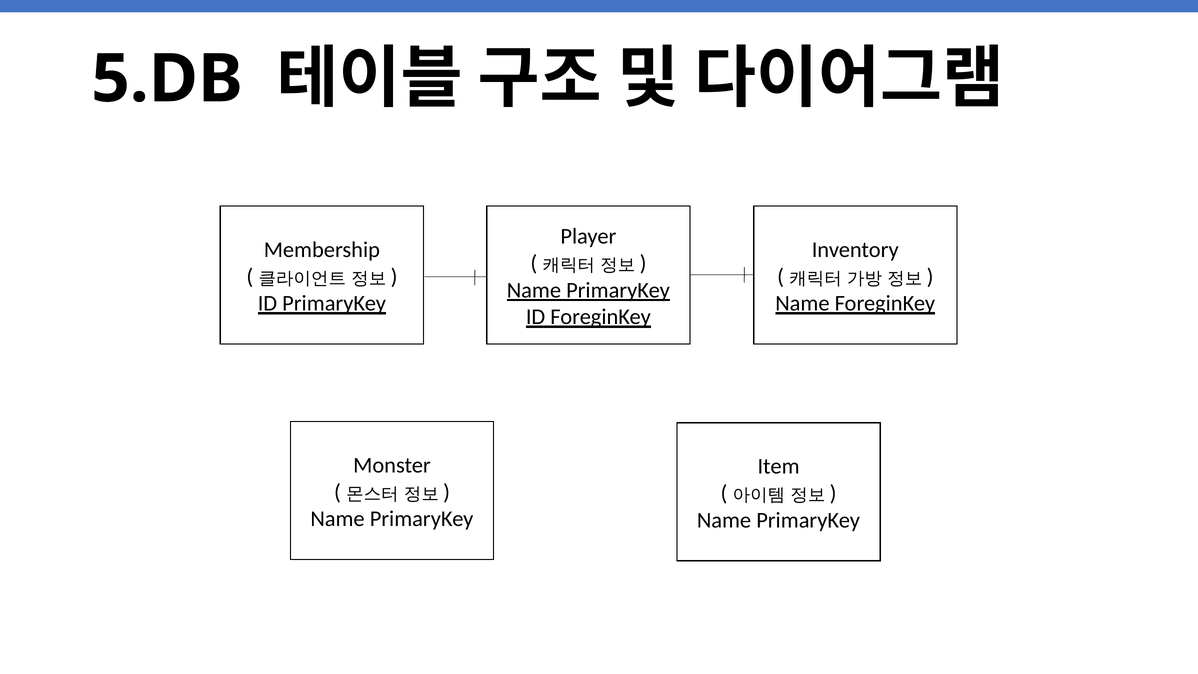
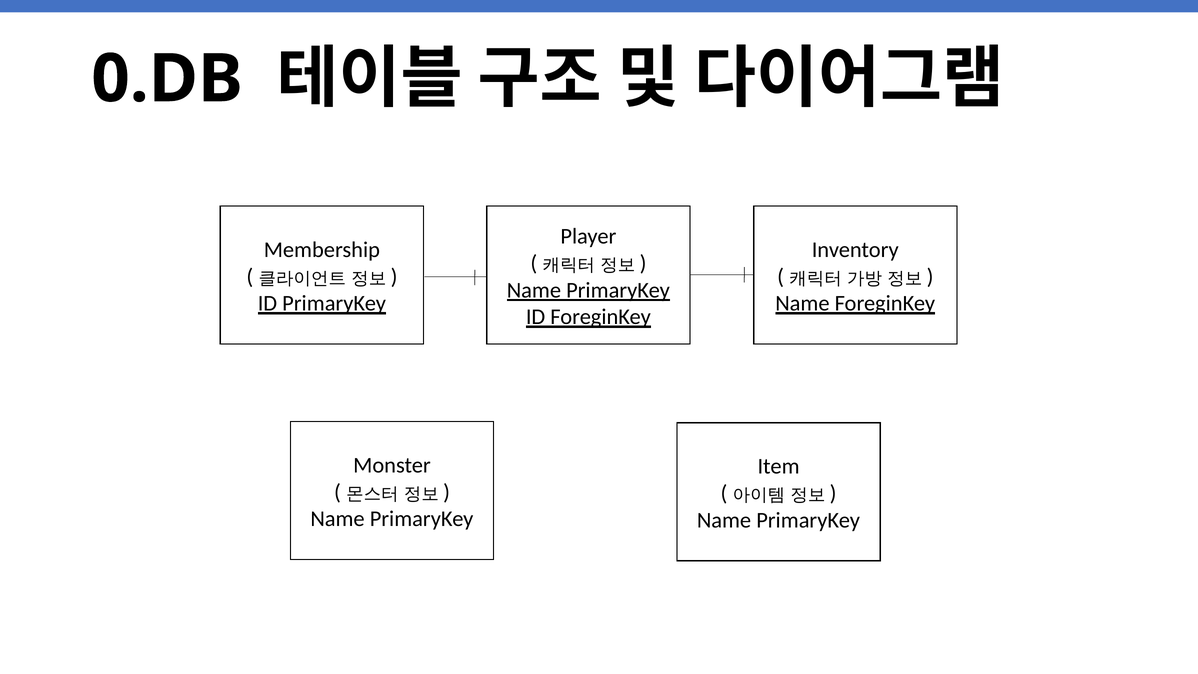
5.DB: 5.DB -> 0.DB (167, 79)
